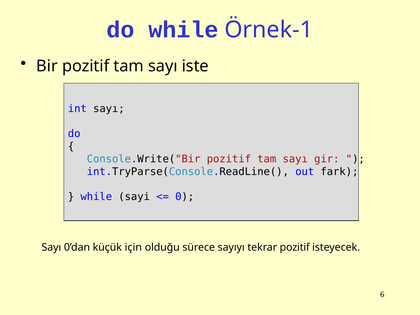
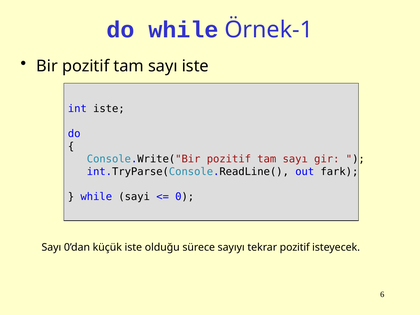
int sayı: sayı -> iste (109, 109)
küçük için: için -> iste (133, 247)
